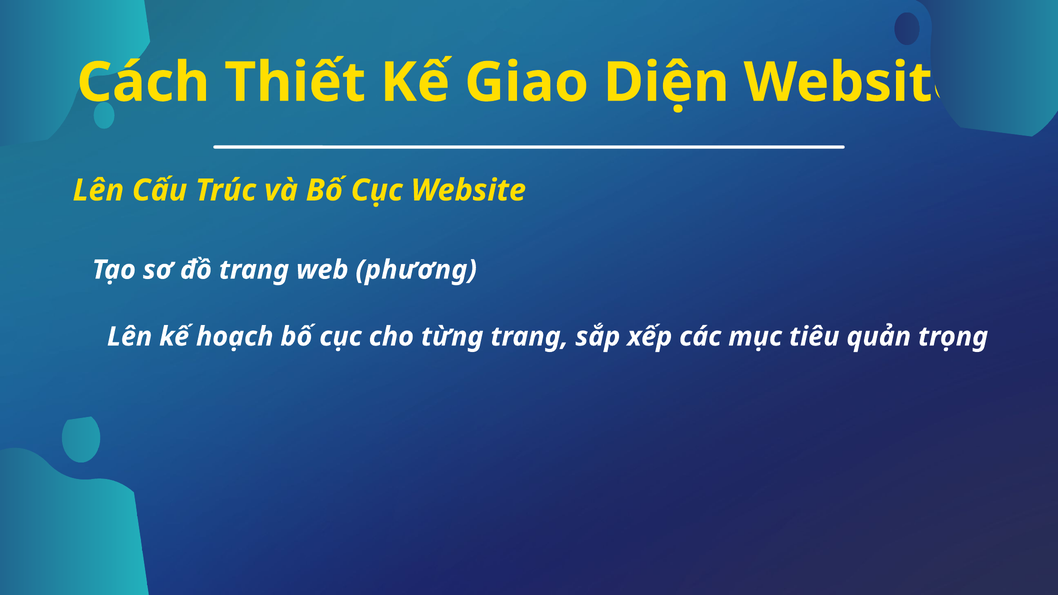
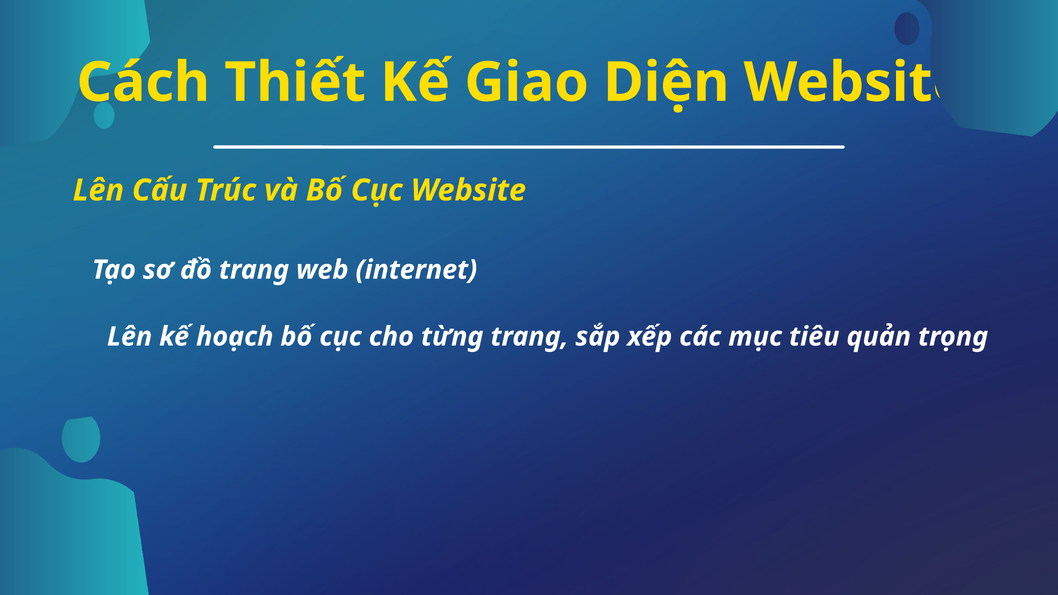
phương: phương -> internet (416, 270)
